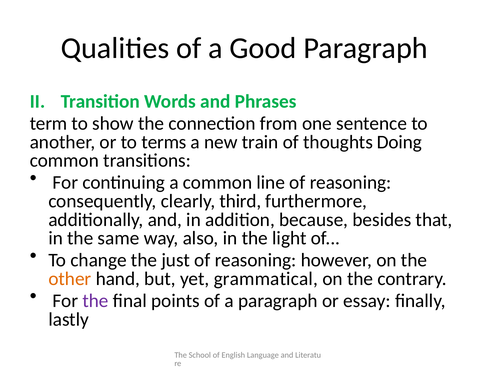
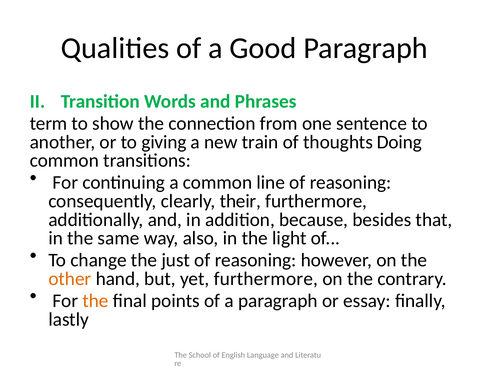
terms: terms -> giving (164, 142)
third: third -> their (240, 201)
yet grammatical: grammatical -> furthermore (266, 279)
the colour: purple -> orange (95, 301)
